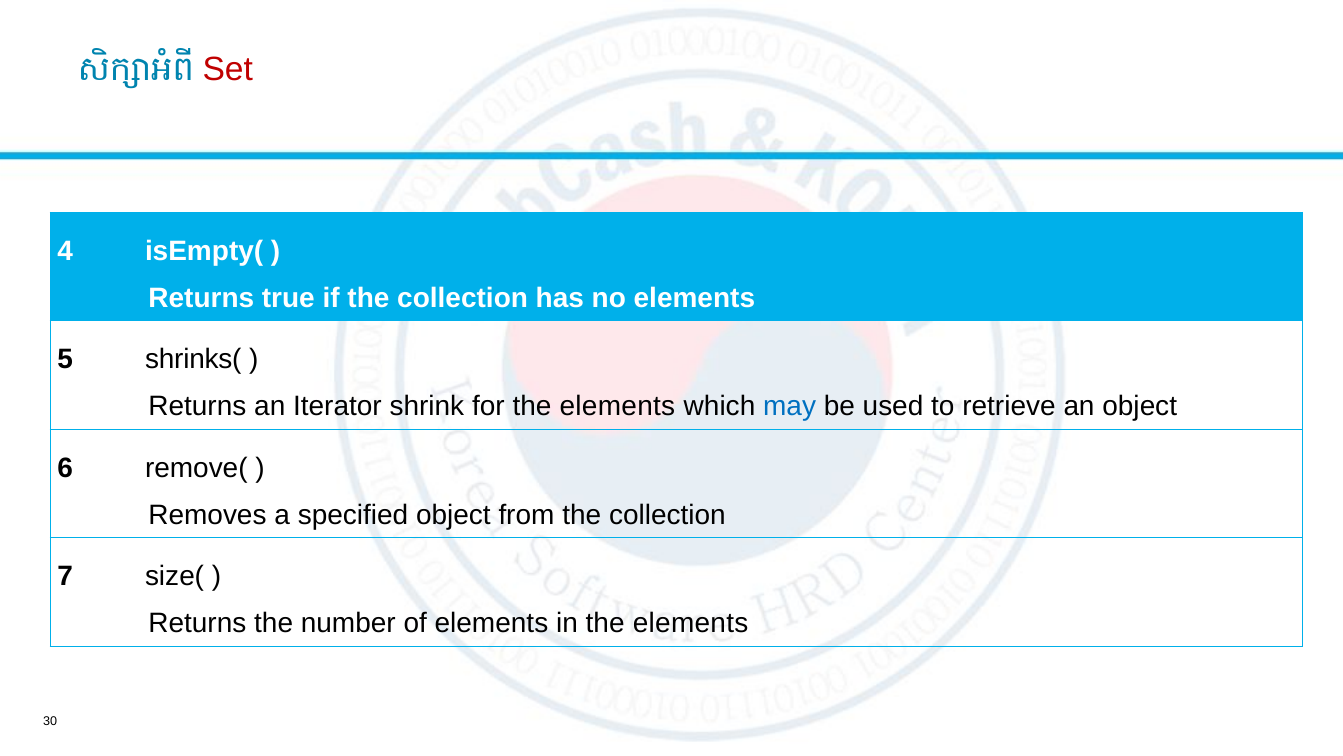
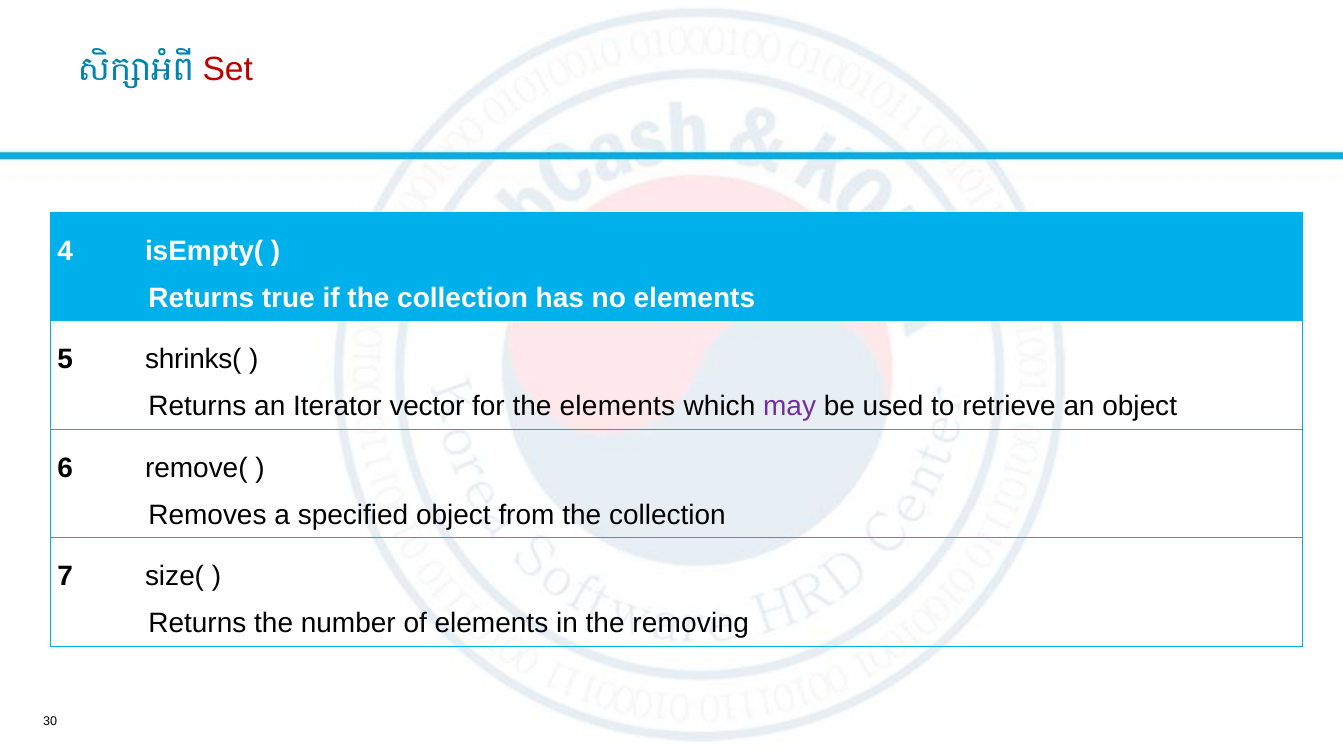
shrink: shrink -> vector (427, 406)
may colour: blue -> purple (790, 406)
in the elements: elements -> removing (691, 623)
